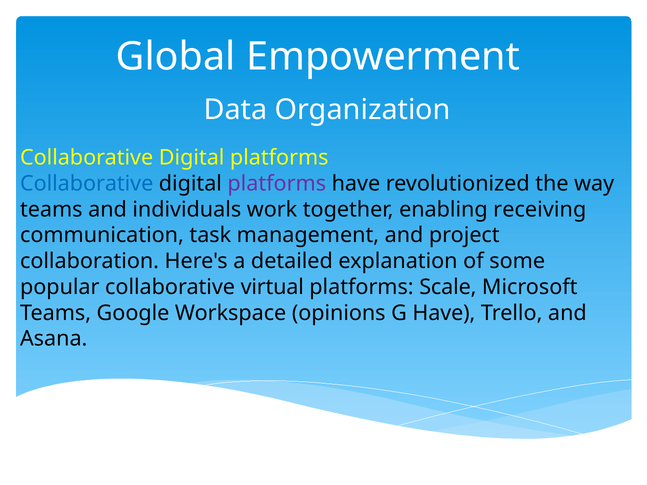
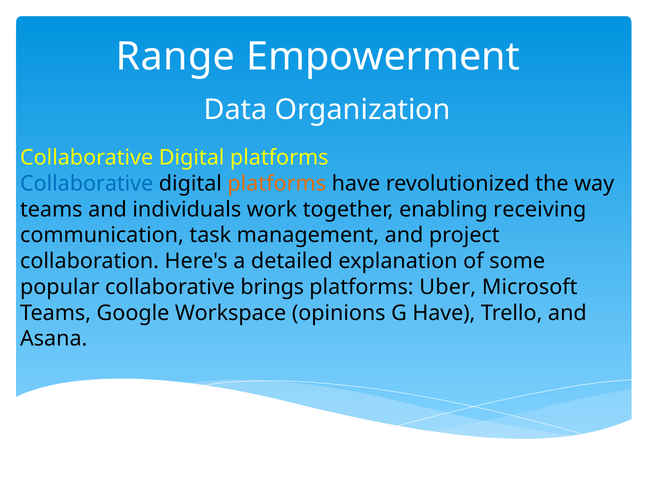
Global: Global -> Range (176, 57)
platforms colour: purple -> orange (277, 184)
virtual: virtual -> brings (272, 287)
Scale: Scale -> Uber (448, 287)
